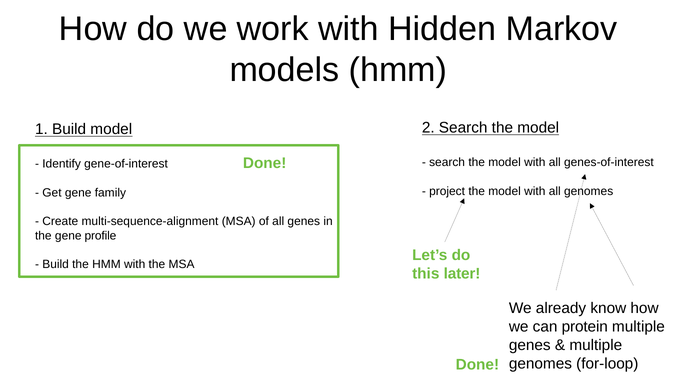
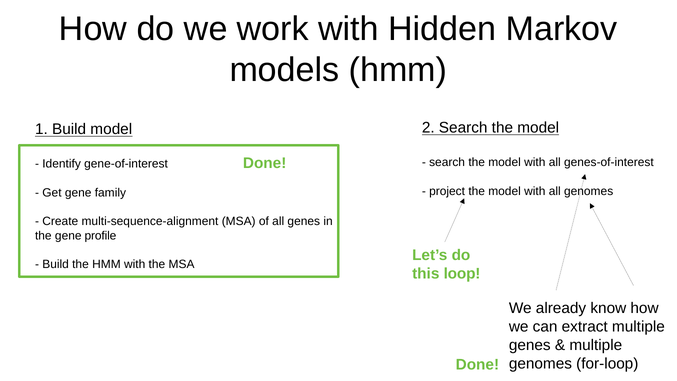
later: later -> loop (462, 273)
protein: protein -> extract (585, 327)
